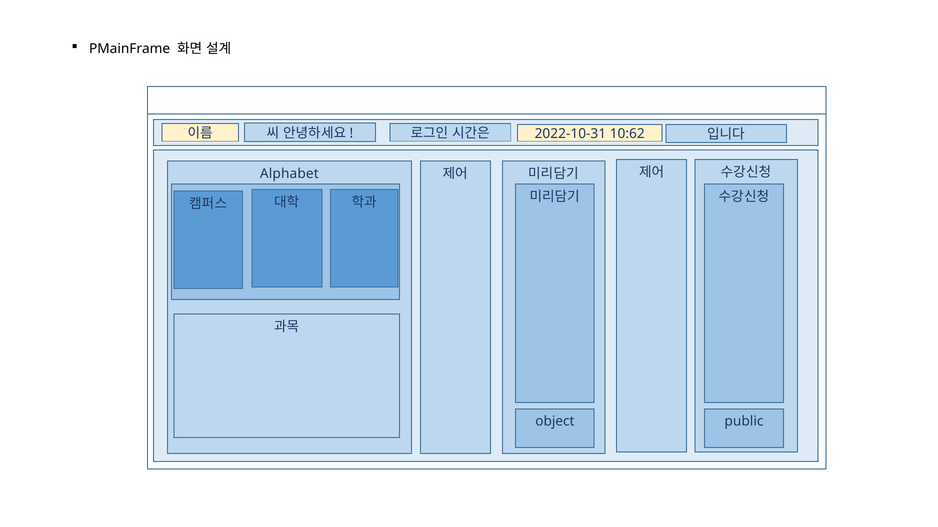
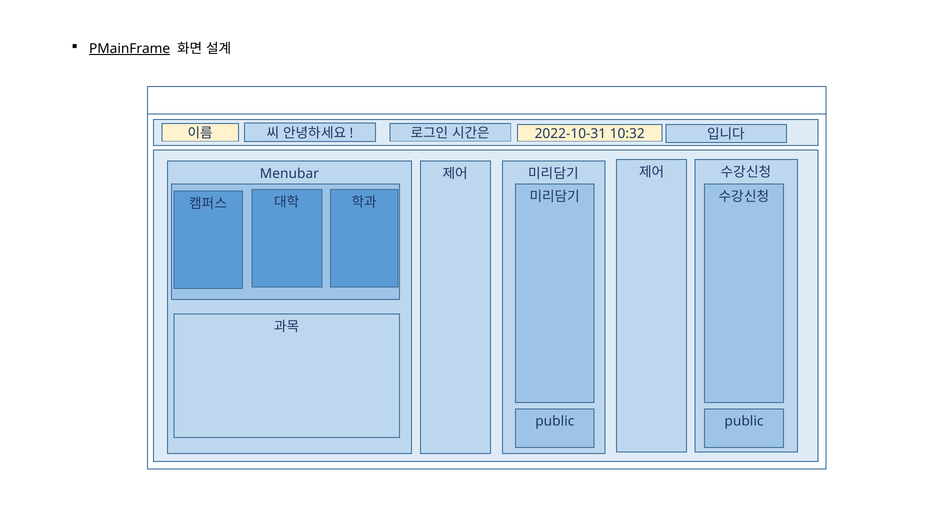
PMainFrame underline: none -> present (130, 49)
10:62: 10:62 -> 10:32 (627, 134)
Alphabet: Alphabet -> Menubar (289, 174)
object: object -> public (555, 422)
